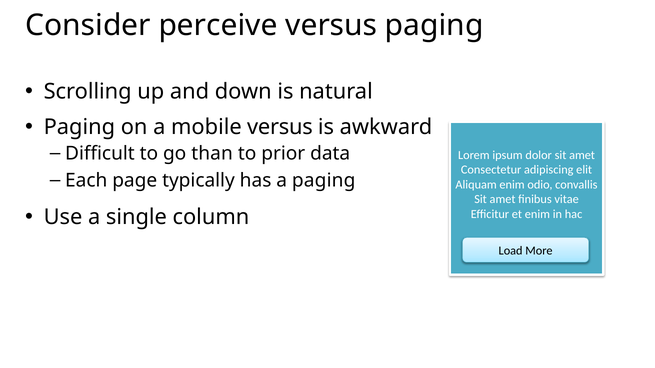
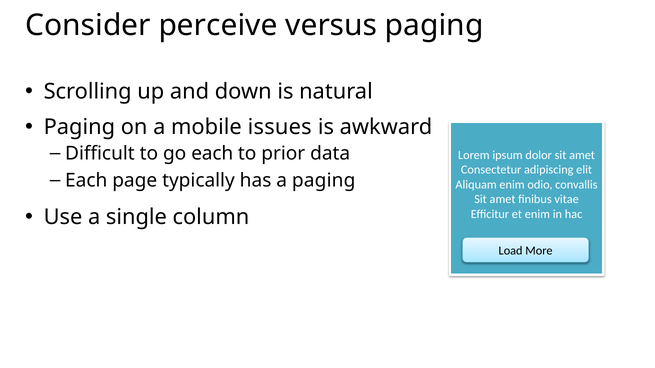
mobile versus: versus -> issues (280, 127)
go than: than -> each (212, 154)
